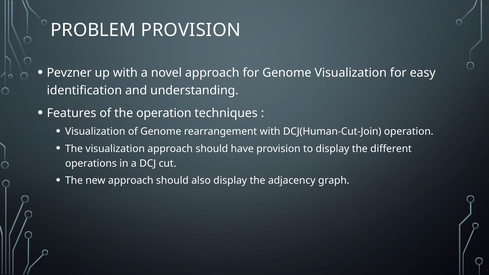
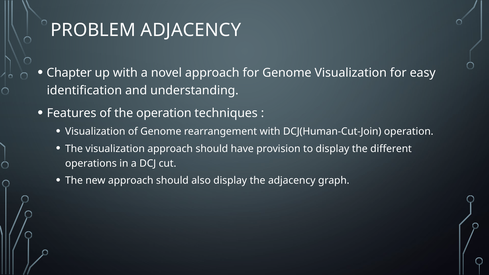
PROBLEM PROVISION: PROVISION -> ADJACENCY (191, 30)
Pevzner: Pevzner -> Chapter (69, 73)
